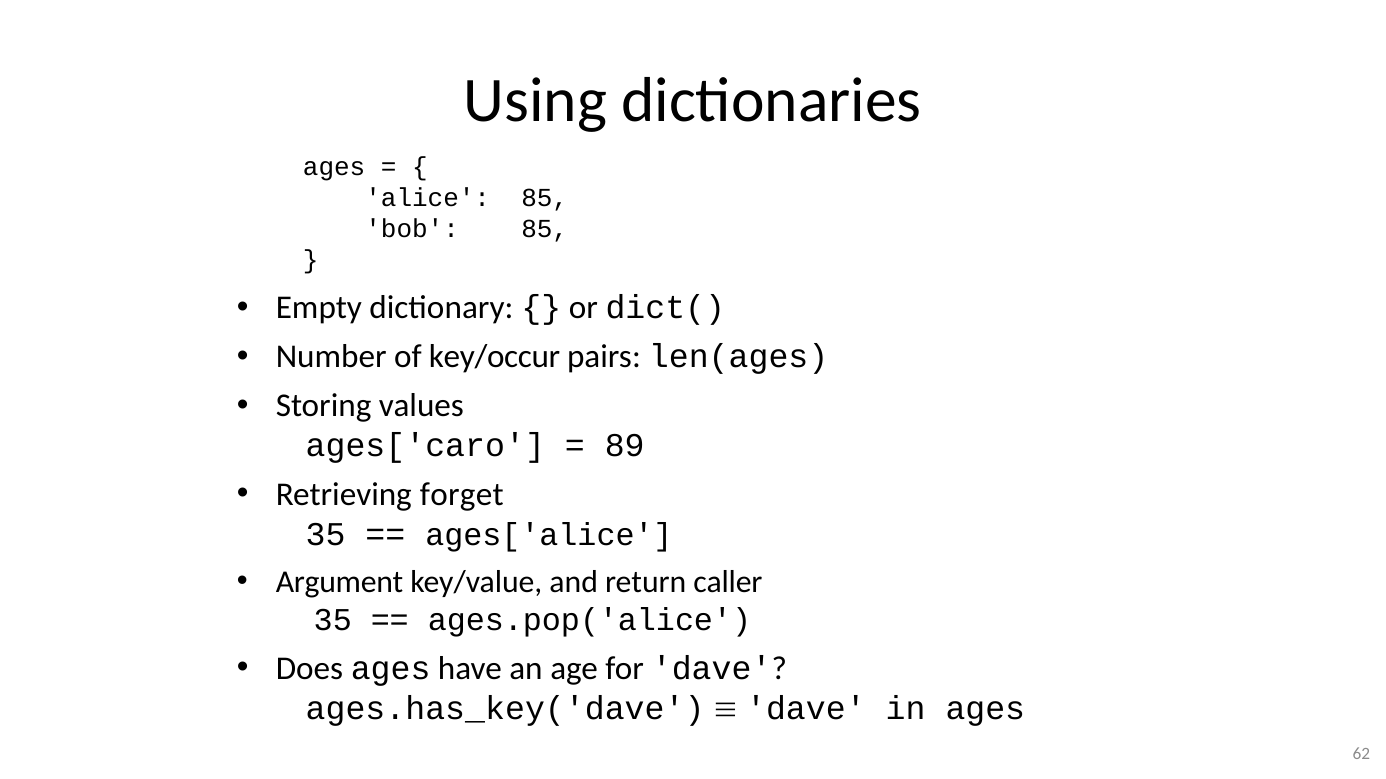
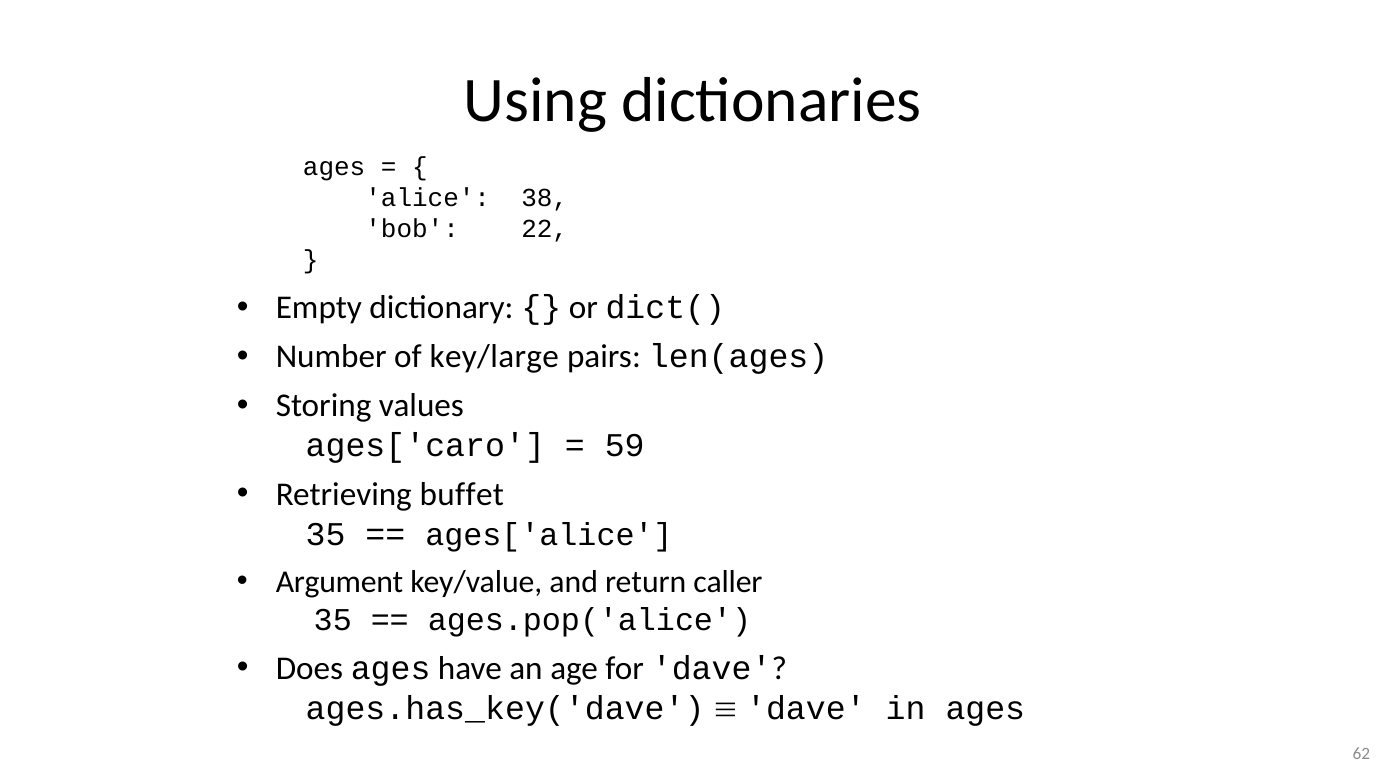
alice 85: 85 -> 38 (545, 198)
bob 85: 85 -> 22 (545, 229)
key/occur: key/occur -> key/large (494, 357)
89: 89 -> 59 (625, 446)
forget: forget -> buffet (462, 495)
